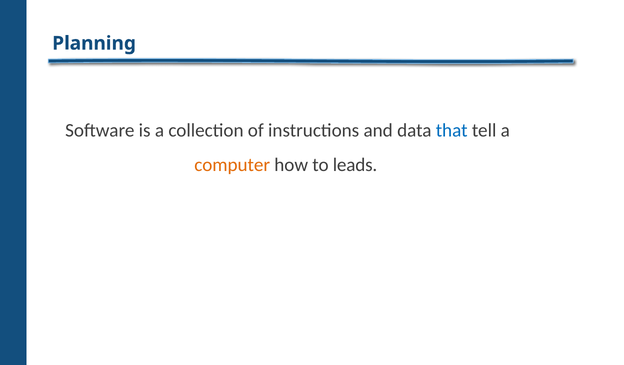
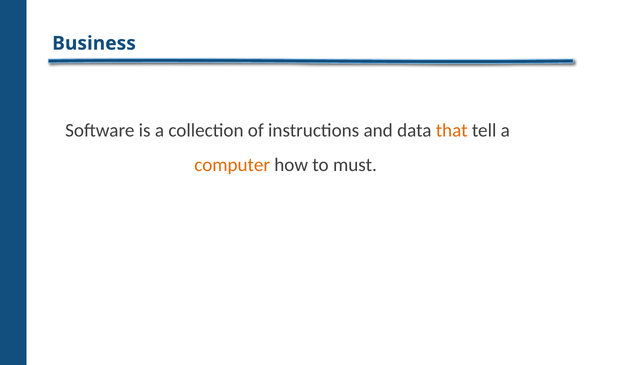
Planning: Planning -> Business (94, 43)
that colour: blue -> orange (452, 130)
leads: leads -> must (355, 165)
